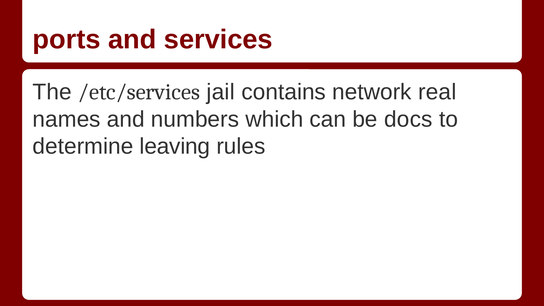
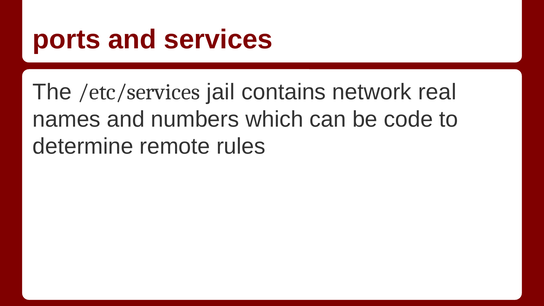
docs: docs -> code (408, 119)
leaving: leaving -> remote (175, 146)
